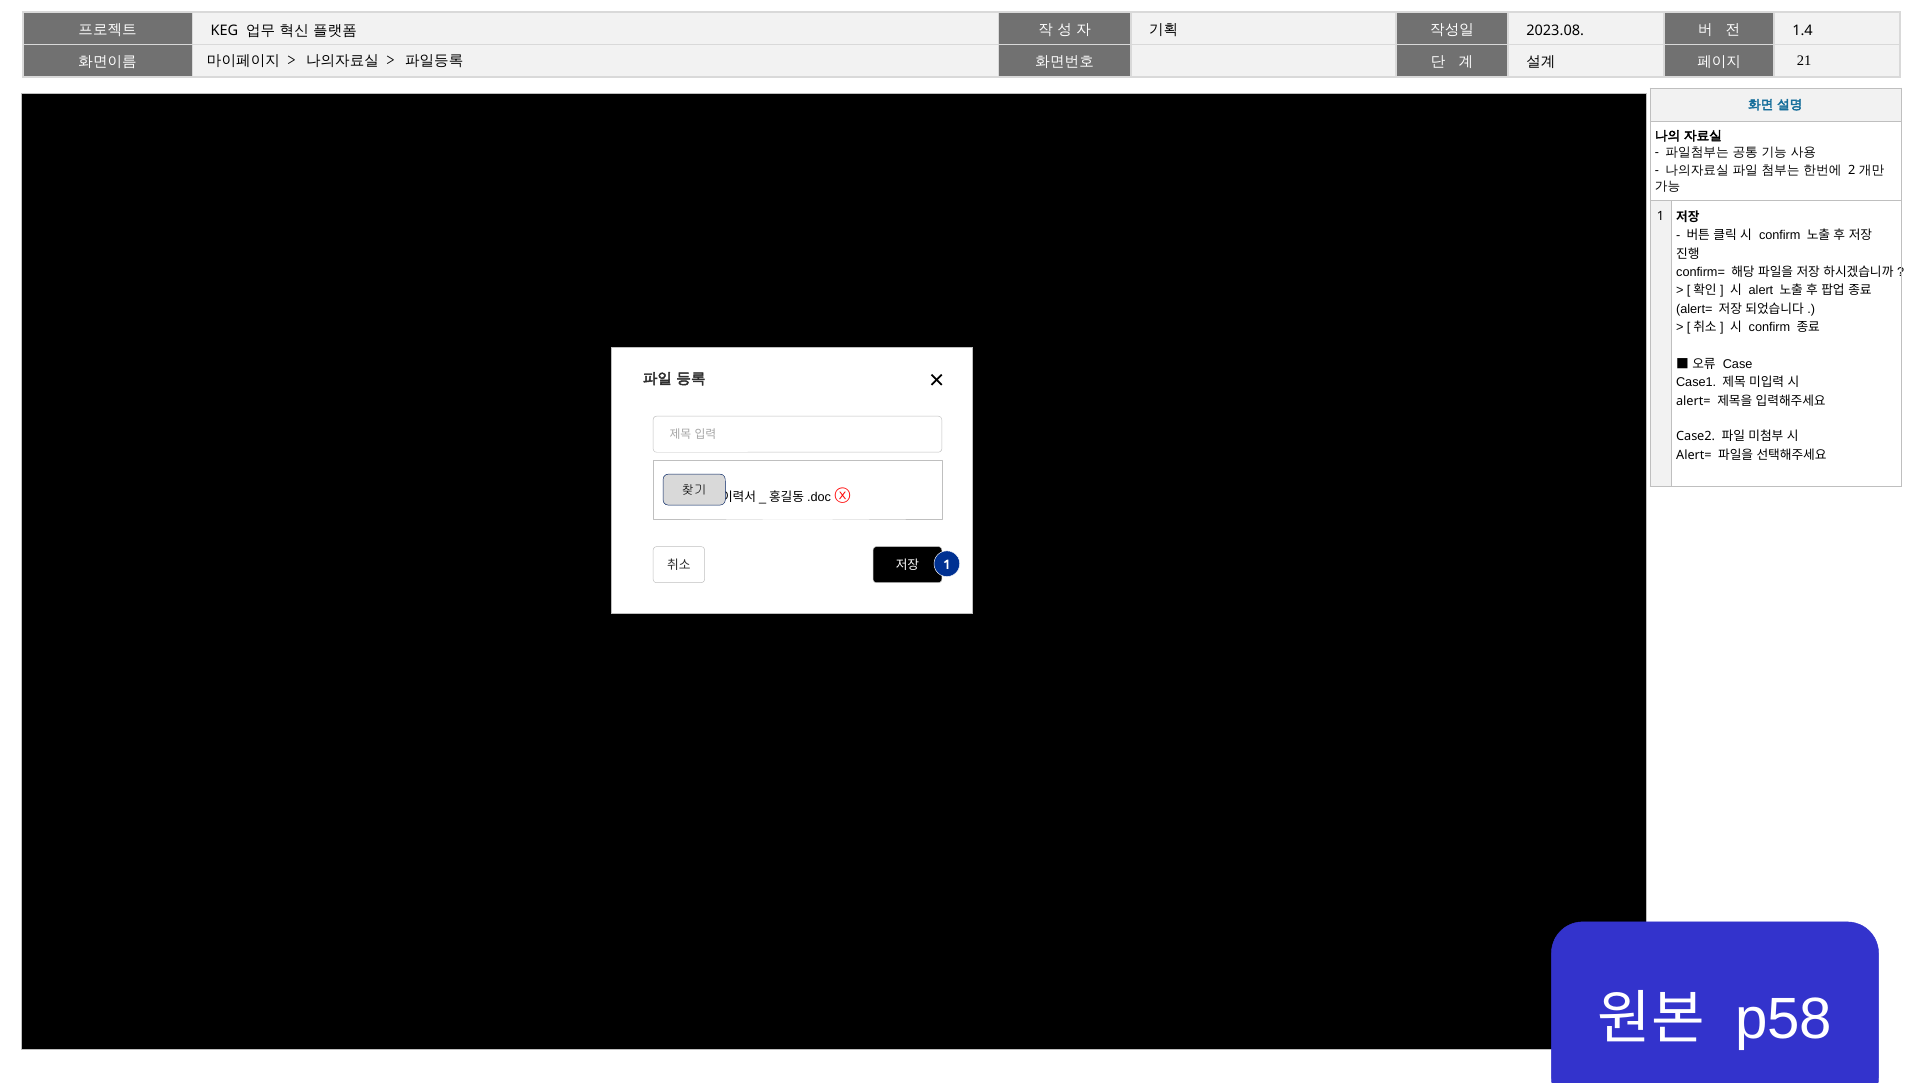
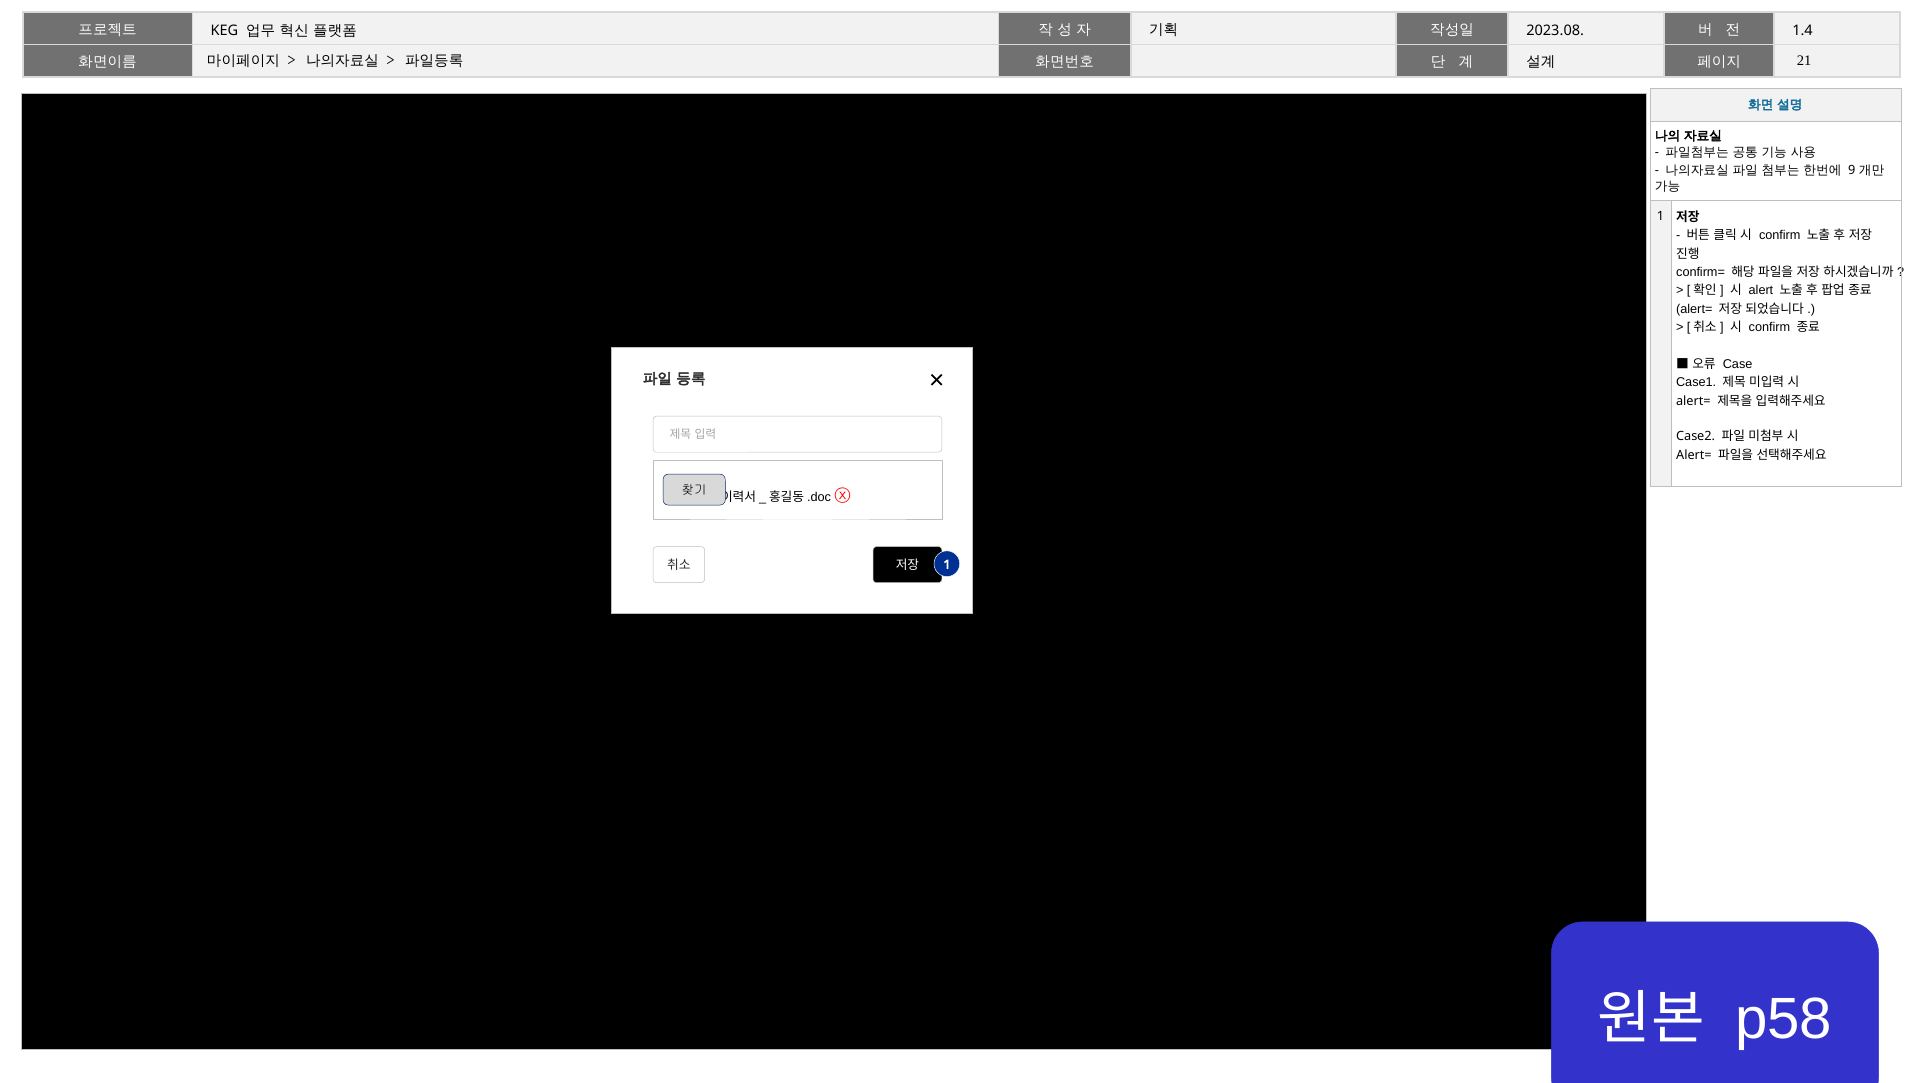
2: 2 -> 9 (1852, 170)
